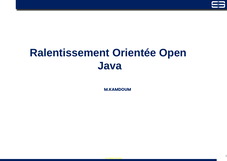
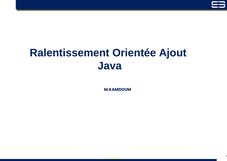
Open: Open -> Ajout (173, 53)
